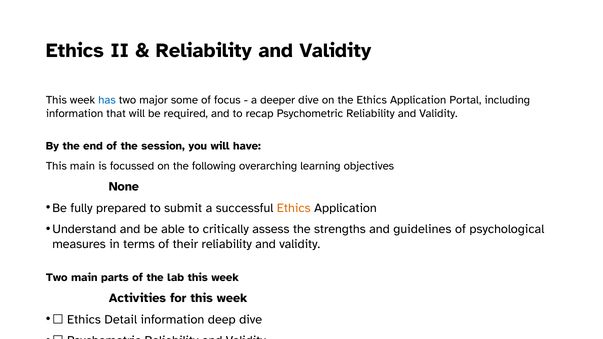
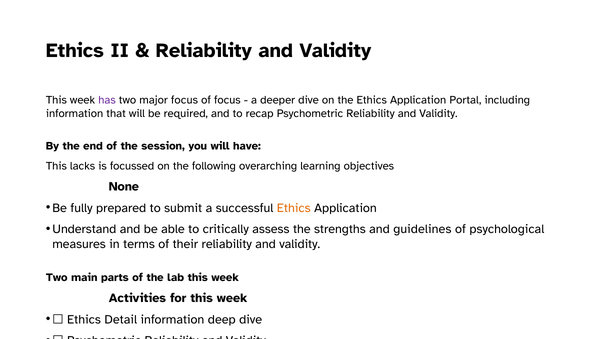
has colour: blue -> purple (107, 100)
major some: some -> focus (184, 100)
This main: main -> lacks (83, 166)
